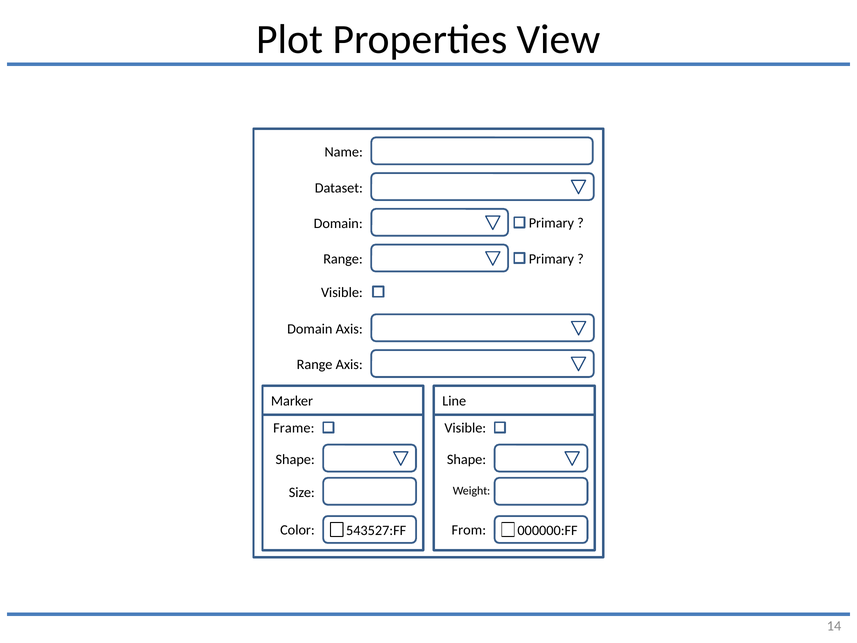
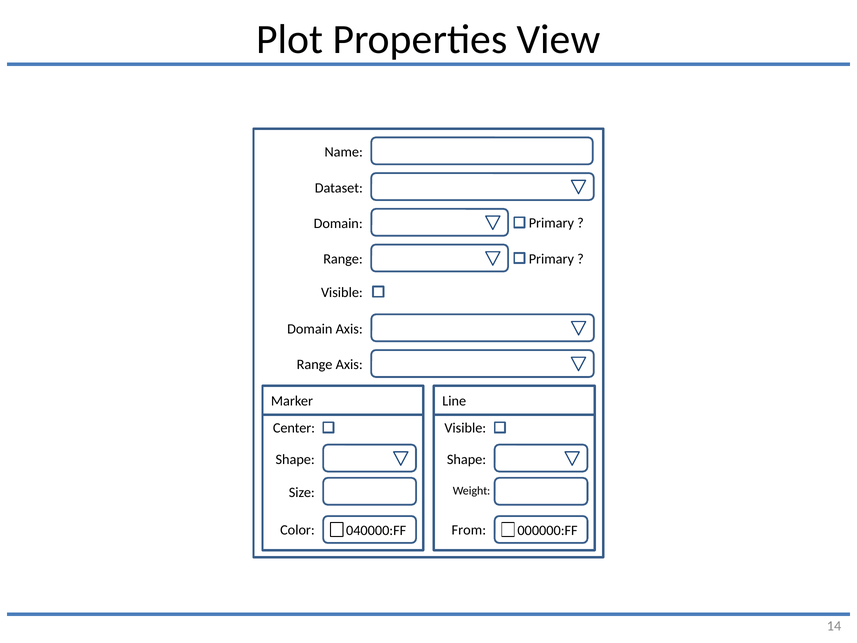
Frame: Frame -> Center (294, 428)
543527:FF: 543527:FF -> 040000:FF (376, 530)
